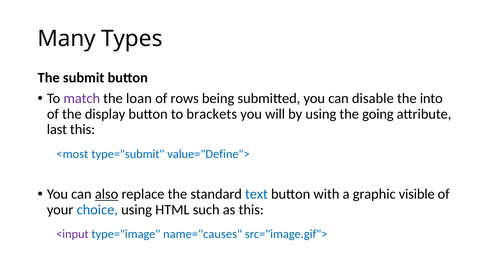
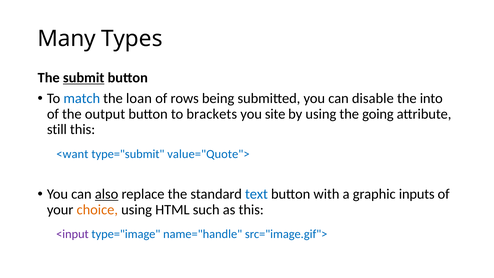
submit underline: none -> present (84, 78)
match colour: purple -> blue (82, 98)
display: display -> output (105, 114)
will: will -> site (275, 114)
last: last -> still (57, 129)
<most: <most -> <want (72, 154)
value="Define">: value="Define"> -> value="Quote"> (208, 154)
visible: visible -> inputs (417, 194)
choice colour: blue -> orange (97, 210)
name="causes: name="causes -> name="handle (203, 234)
